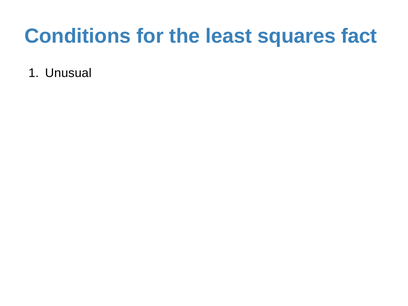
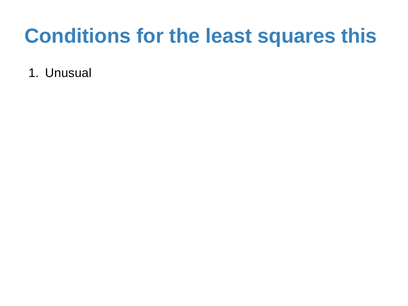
fact: fact -> this (359, 36)
